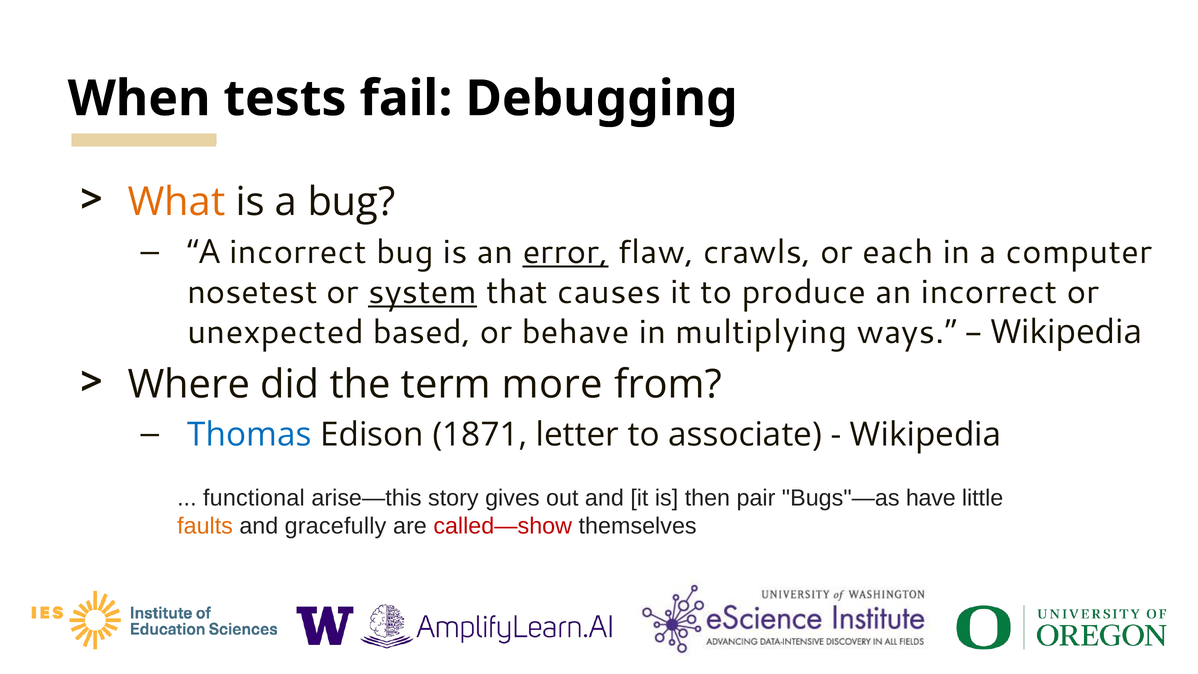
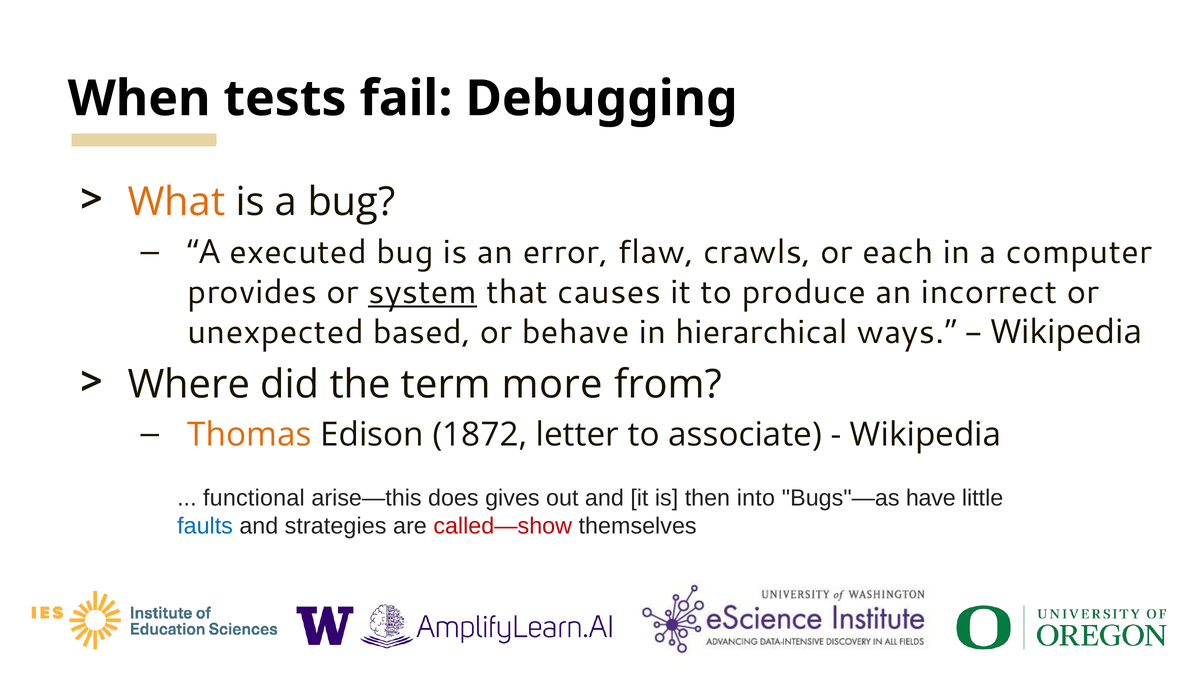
A incorrect: incorrect -> executed (298, 252)
error underline: present -> none (566, 252)
nosetest: nosetest -> provides (252, 292)
multiplying: multiplying -> hierarchical (762, 332)
Thomas colour: blue -> orange (249, 435)
1871: 1871 -> 1872 (480, 435)
story: story -> does (453, 498)
pair: pair -> into (756, 498)
faults colour: orange -> blue (205, 526)
gracefully: gracefully -> strategies (336, 526)
